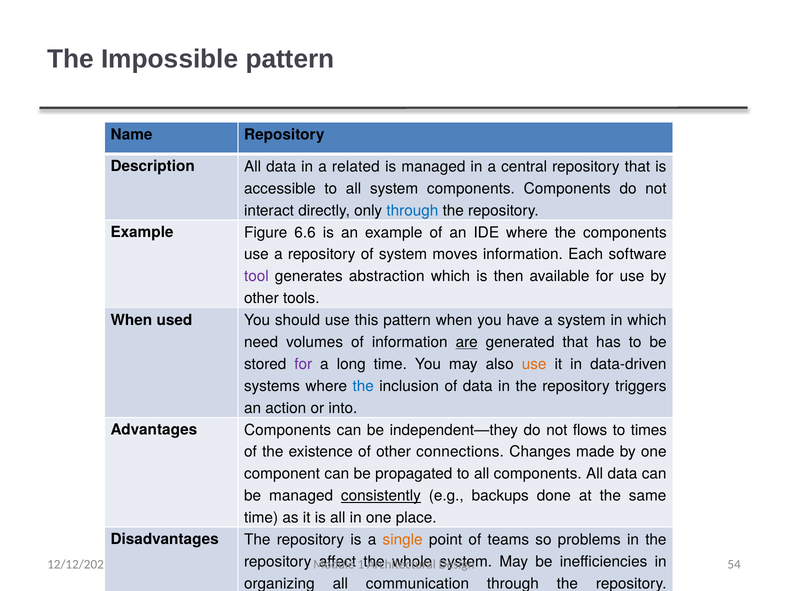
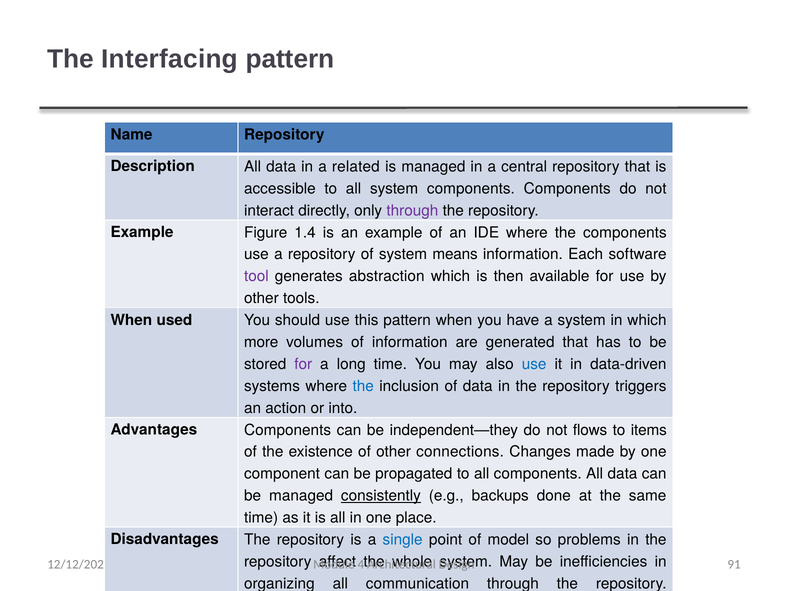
Impossible: Impossible -> Interfacing (170, 59)
through colour: blue -> purple (412, 211)
6.6: 6.6 -> 1.4 (305, 232)
moves: moves -> means (455, 254)
need: need -> more (261, 342)
are underline: present -> none (467, 342)
use colour: orange -> blue (534, 364)
times: times -> items (649, 430)
single colour: orange -> blue (403, 540)
teams: teams -> model (508, 540)
54: 54 -> 91 (734, 564)
1: 1 -> 4 (361, 564)
